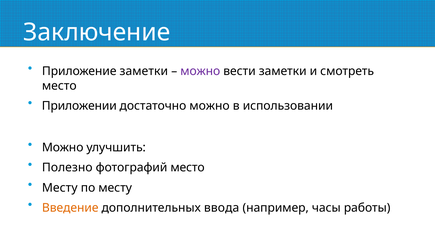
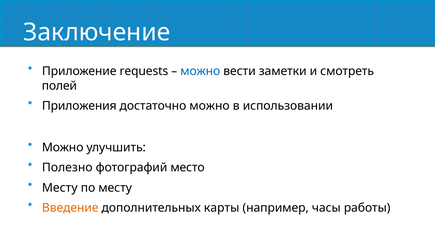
Приложение заметки: заметки -> requests (144, 71)
можно colour: purple -> blue (200, 71)
место: место -> полей (59, 86)
Приложении: Приложении -> Приложения (79, 106)
ввода: ввода -> карты (222, 207)
